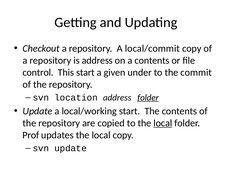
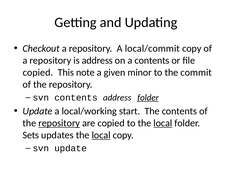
control: control -> copied (38, 72)
This start: start -> note (85, 72)
under: under -> minor (140, 72)
svn location: location -> contents (76, 98)
repository underline: none -> present (59, 123)
Prof: Prof -> Sets (31, 135)
local underline: none -> present (101, 135)
